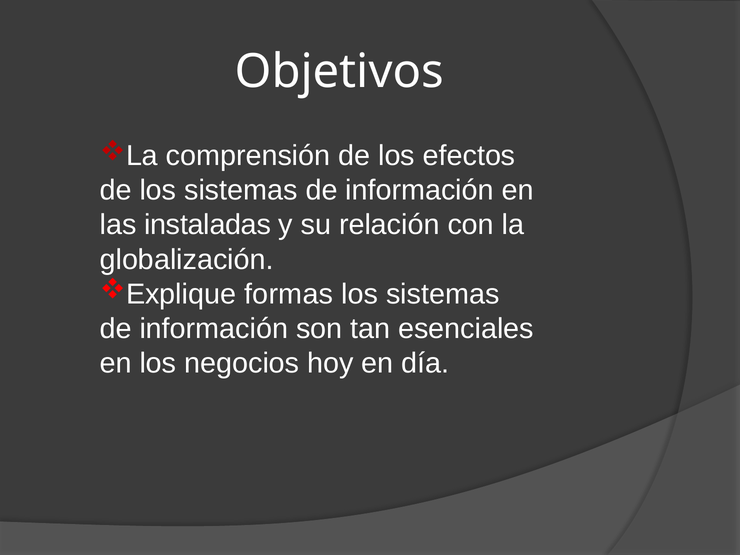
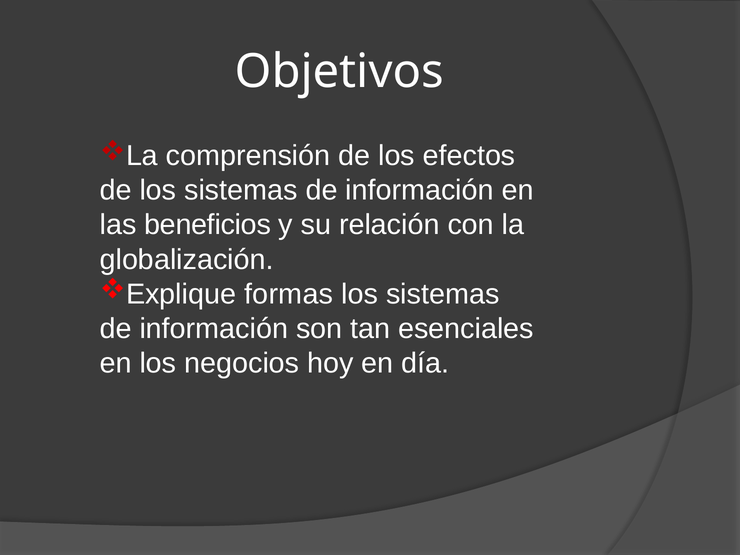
instaladas: instaladas -> beneficios (208, 225)
